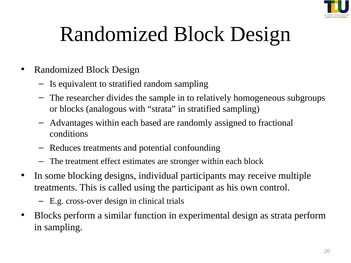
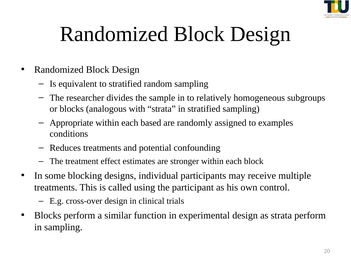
Advantages: Advantages -> Appropriate (71, 123)
fractional: fractional -> examples (276, 123)
